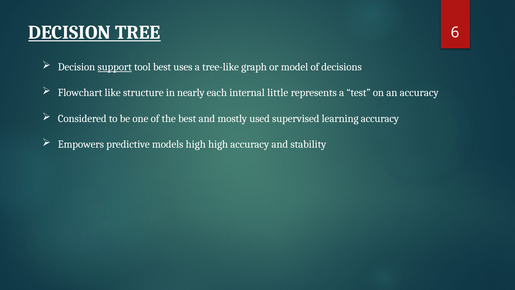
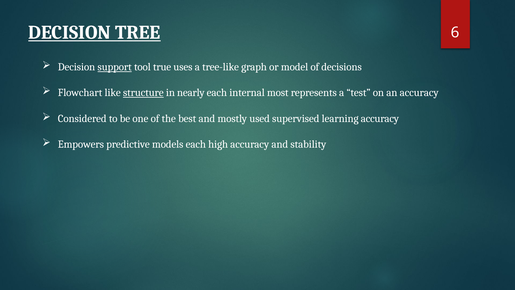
tool best: best -> true (162, 67)
structure underline: none -> present (143, 93)
little: little -> most (278, 93)
models high: high -> each (196, 144)
